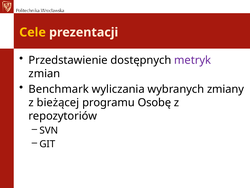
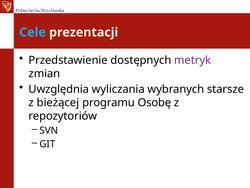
Cele colour: yellow -> light blue (33, 32)
Benchmark: Benchmark -> Uwzględnia (59, 89)
zmiany: zmiany -> starsze (225, 89)
